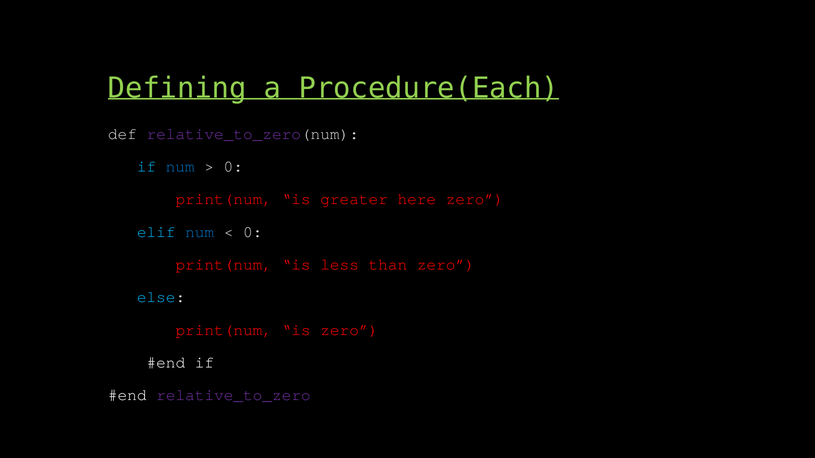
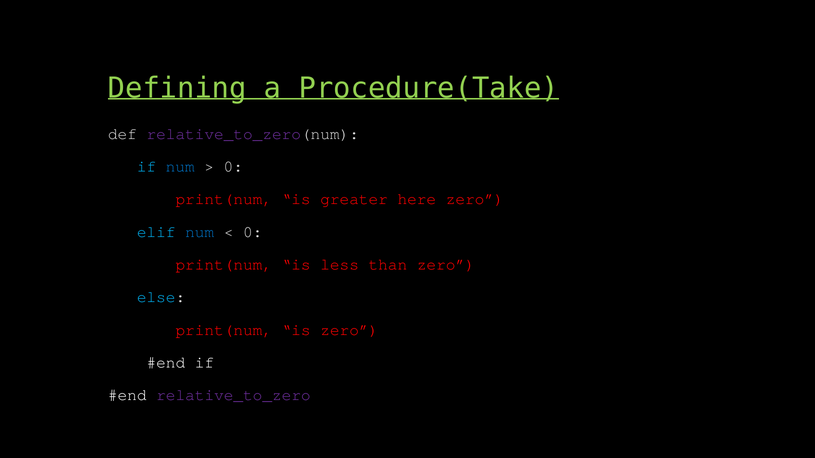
Procedure(Each: Procedure(Each -> Procedure(Take (429, 88)
